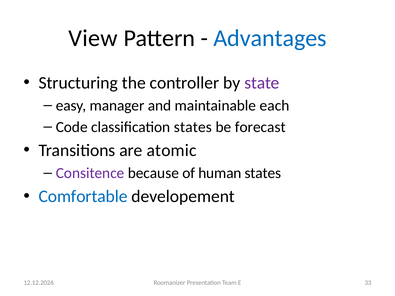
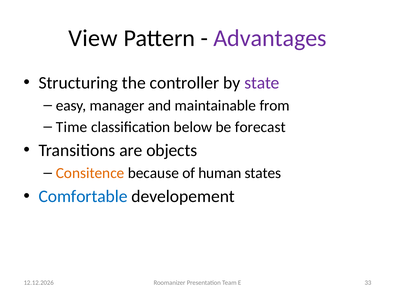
Advantages colour: blue -> purple (270, 38)
each: each -> from (275, 106)
Code: Code -> Time (72, 127)
classification states: states -> below (193, 127)
atomic: atomic -> objects (172, 150)
Consitence colour: purple -> orange (90, 173)
